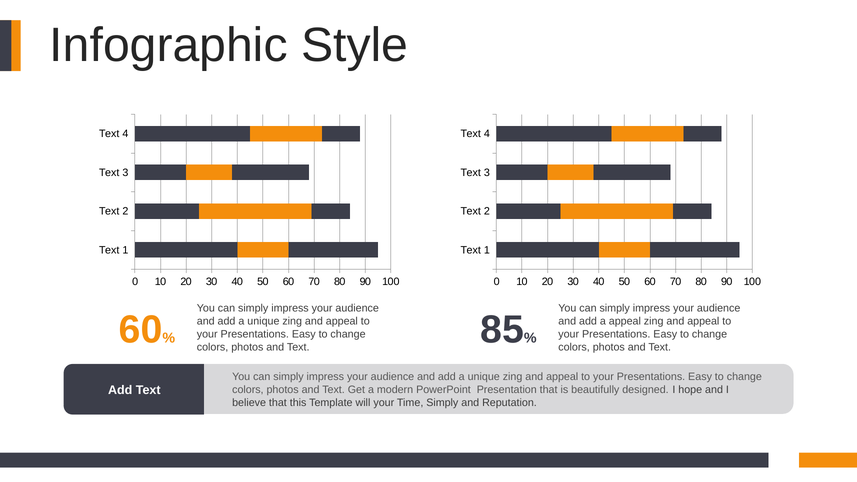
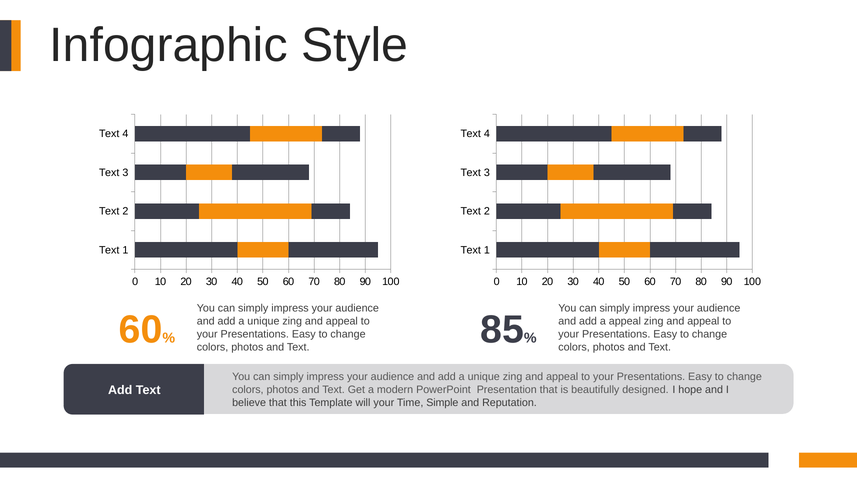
Time Simply: Simply -> Simple (442, 403)
